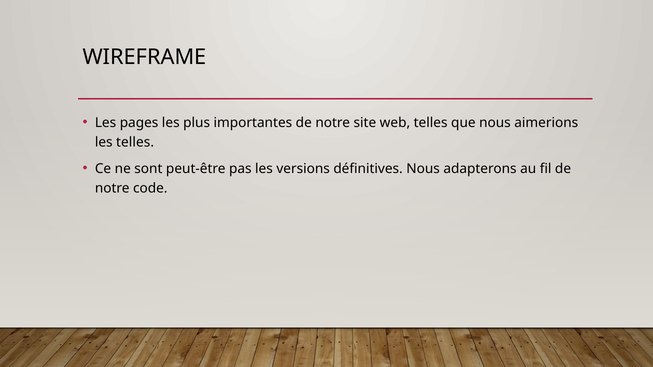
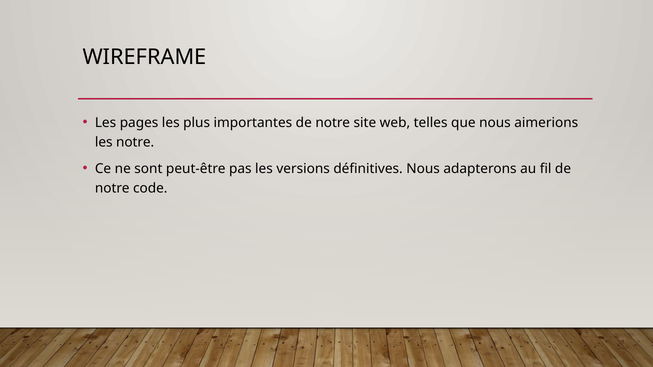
les telles: telles -> notre (135, 142)
